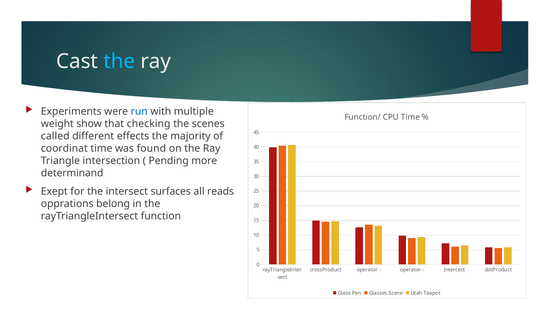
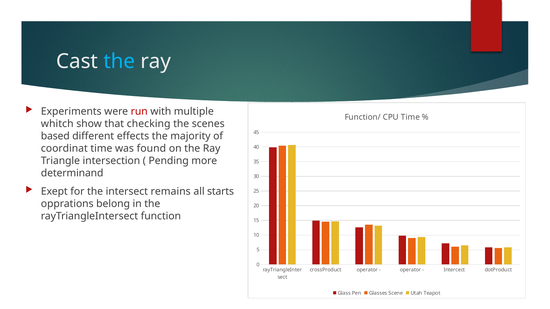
run colour: blue -> red (139, 112)
weight: weight -> whitch (57, 124)
called: called -> based (55, 136)
surfaces: surfaces -> remains (171, 192)
reads: reads -> starts (221, 192)
